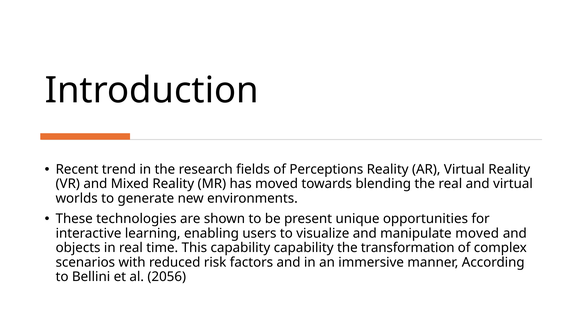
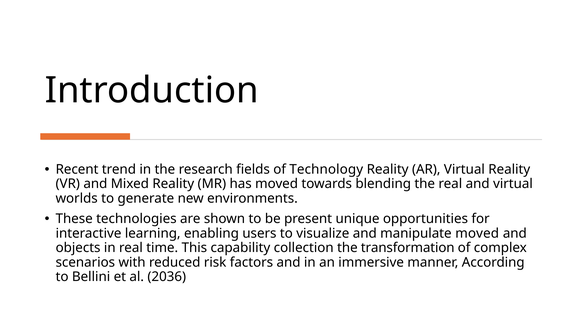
Perceptions: Perceptions -> Technology (326, 169)
capability capability: capability -> collection (304, 247)
2056: 2056 -> 2036 (167, 276)
